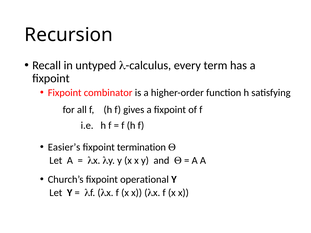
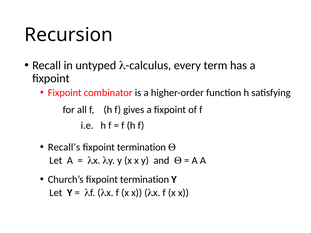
Easier’s: Easier’s -> Recall’s (64, 147)
Church’s fixpoint operational: operational -> termination (145, 180)
